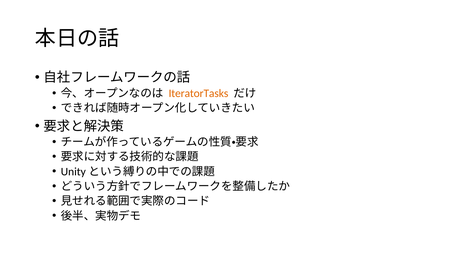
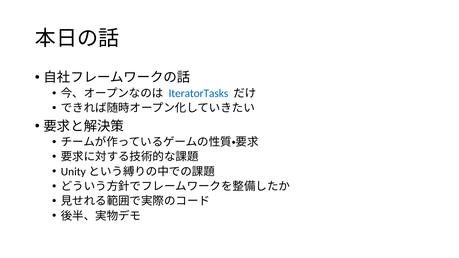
IteratorTasks colour: orange -> blue (198, 93)
